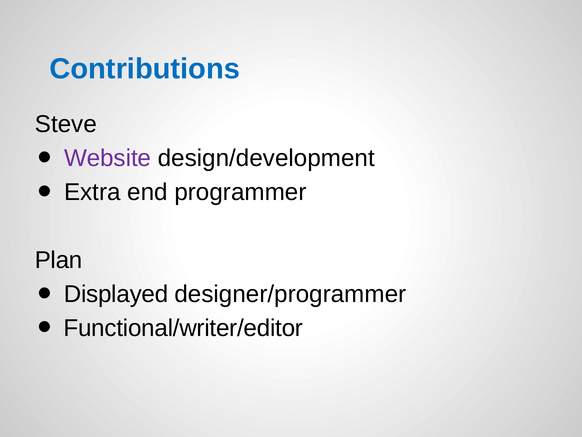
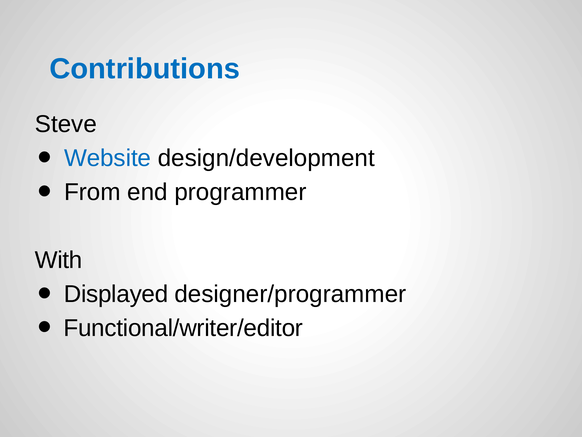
Website colour: purple -> blue (108, 158)
Extra: Extra -> From (92, 192)
Plan: Plan -> With (59, 260)
